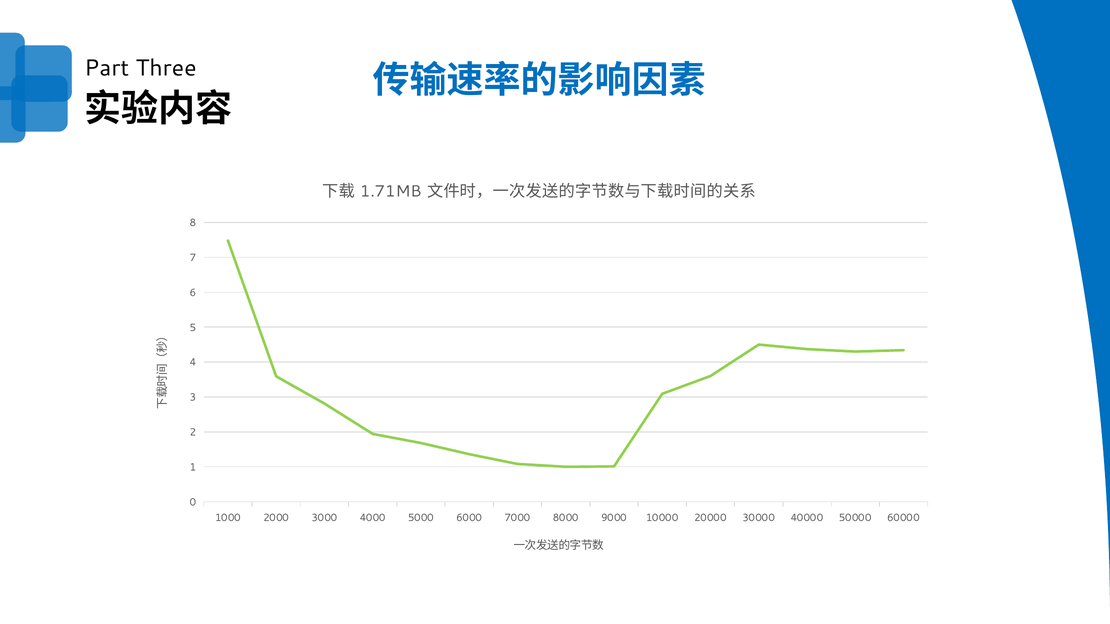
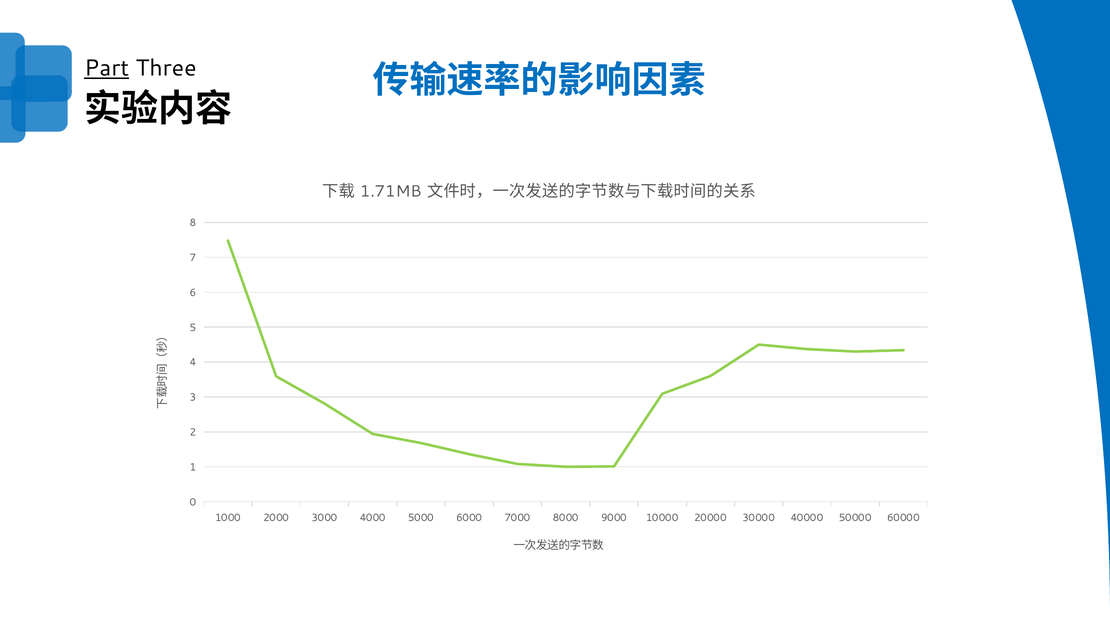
Part underline: none -> present (107, 68)
